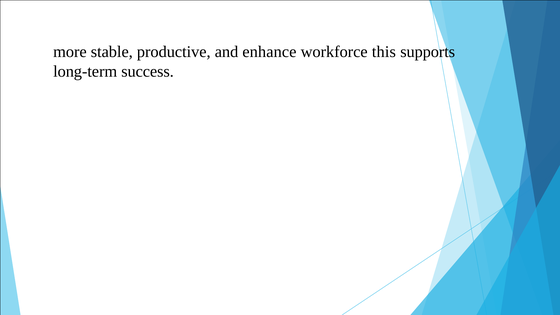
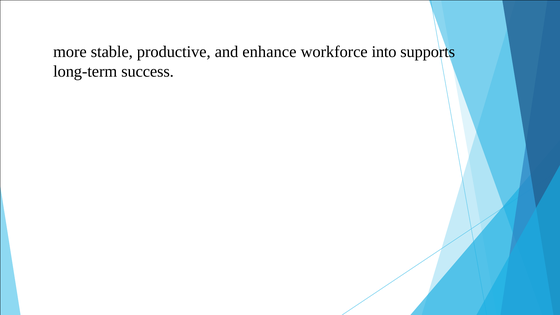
this: this -> into (384, 52)
